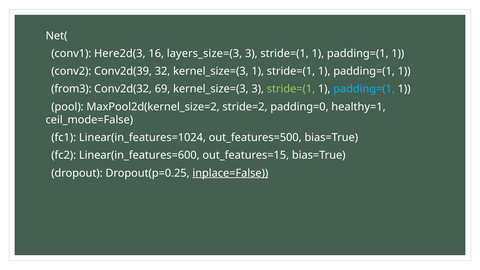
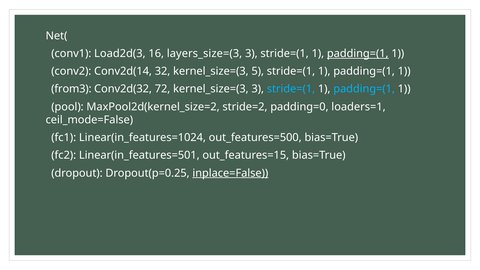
Here2d(3: Here2d(3 -> Load2d(3 (120, 54)
padding=(1 underline: none -> present (358, 54)
Conv2d(39: Conv2d(39 -> Conv2d(14 (123, 71)
kernel_size=(3 1: 1 -> 5 (258, 71)
69: 69 -> 72 (163, 89)
stride=(1 colour: light green -> light blue (291, 89)
healthy=1: healthy=1 -> loaders=1 (359, 107)
Linear(in_features=600: Linear(in_features=600 -> Linear(in_features=501 (139, 155)
